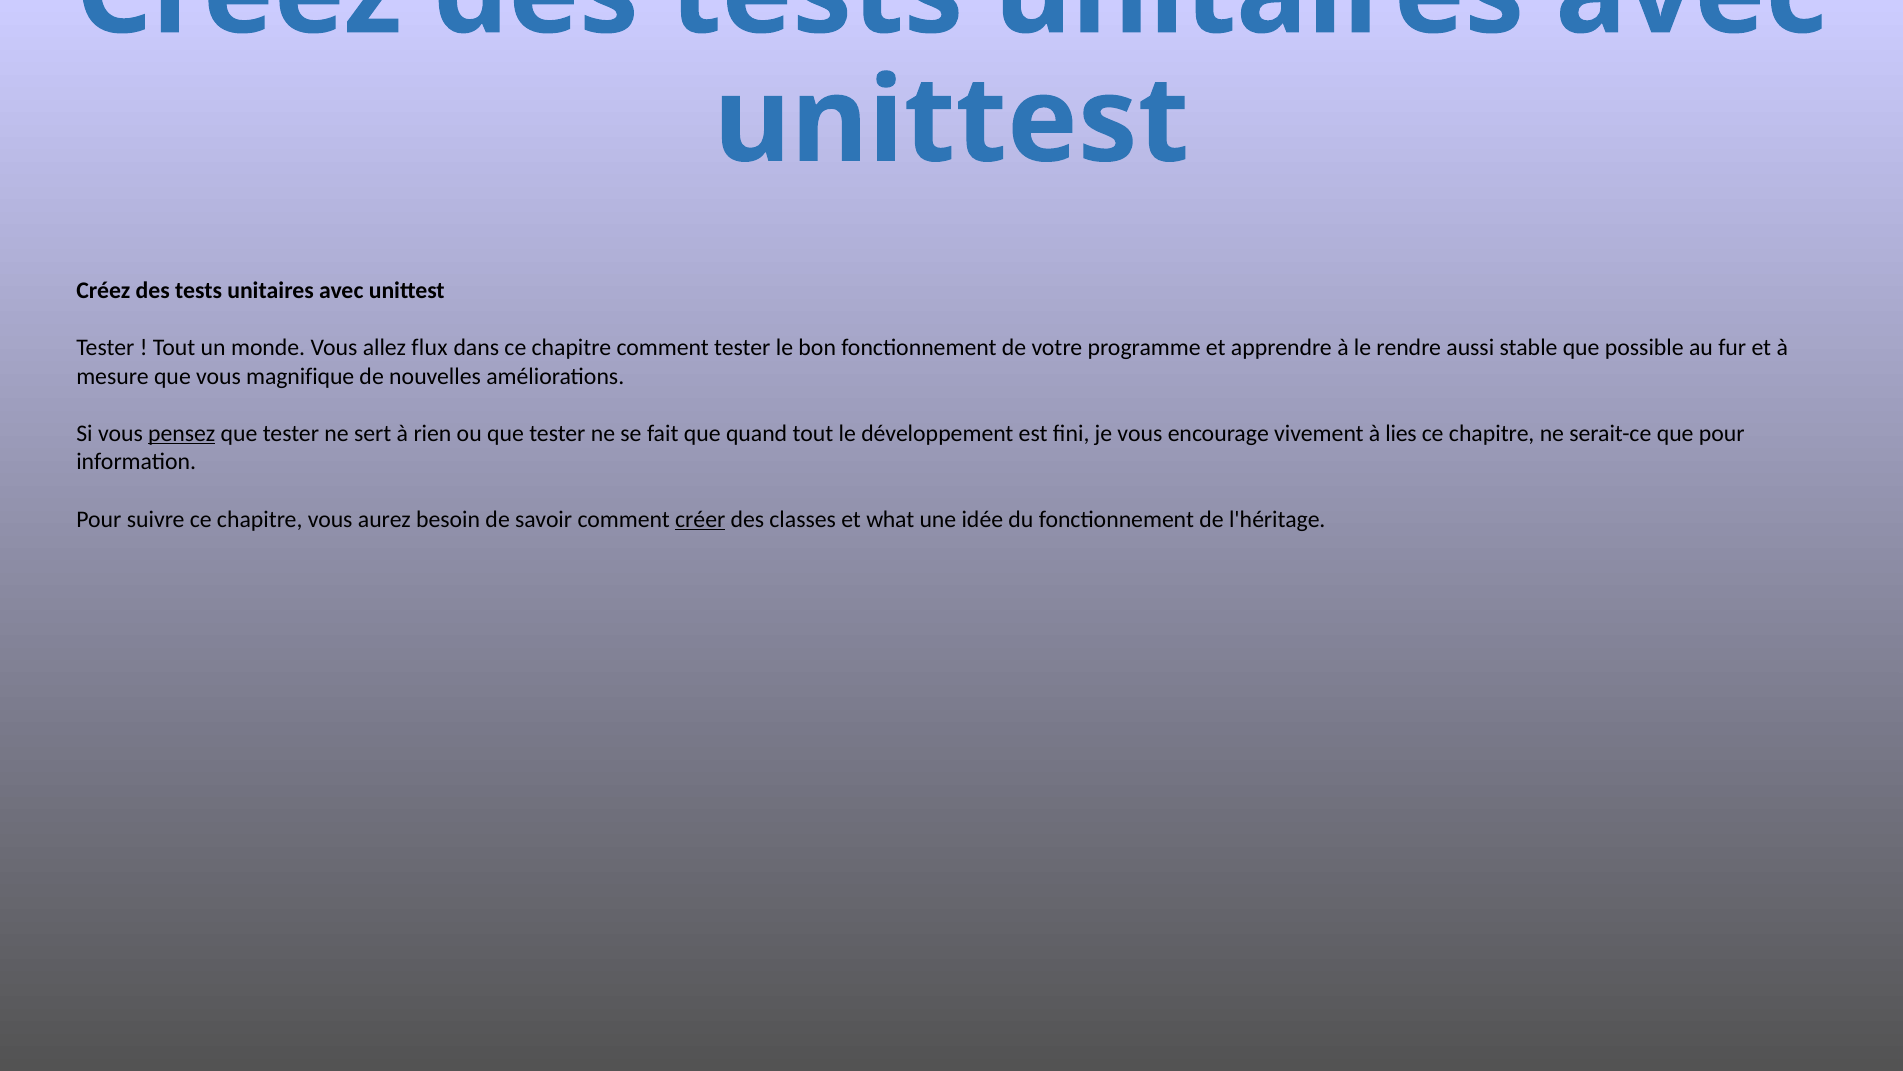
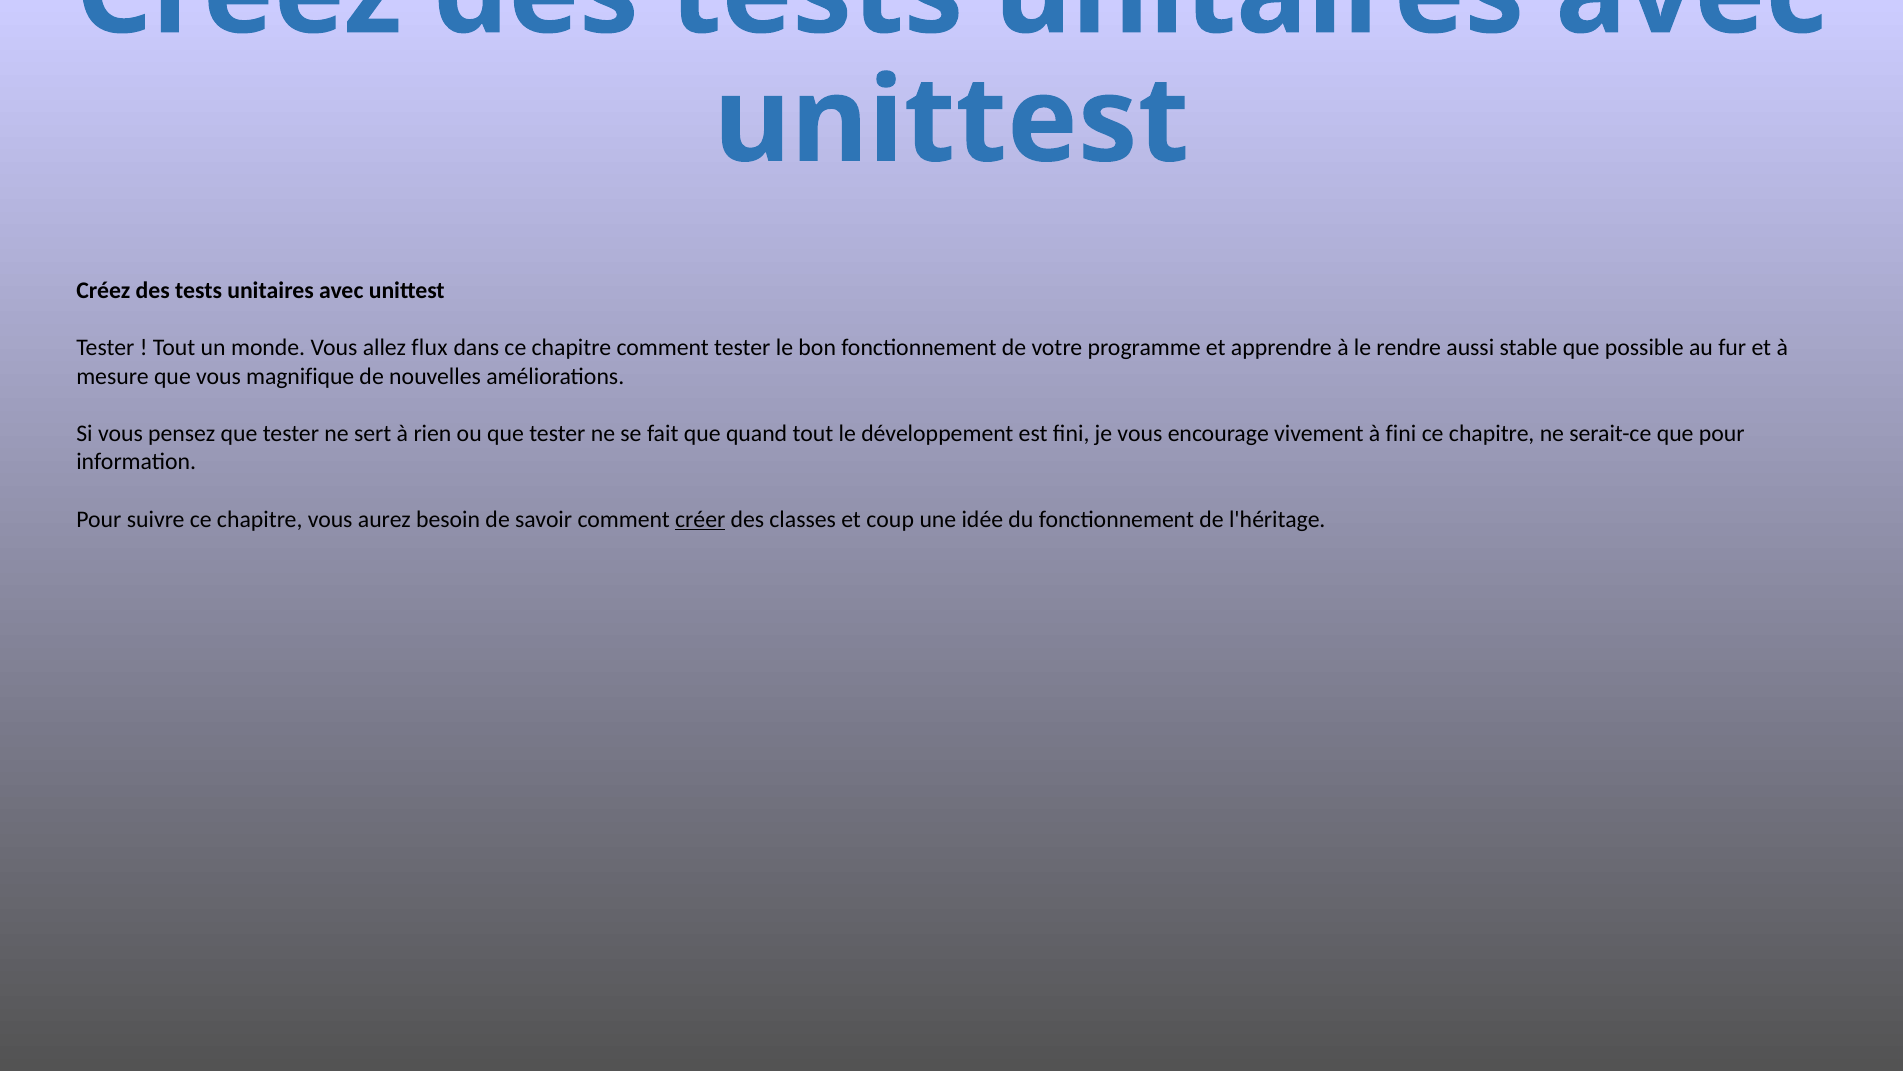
pensez underline: present -> none (182, 433)
à lies: lies -> fini (1401, 433)
what: what -> coup (890, 519)
